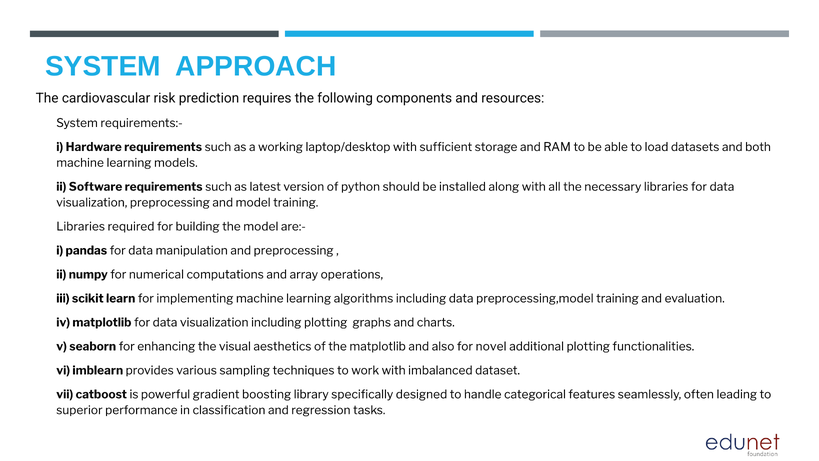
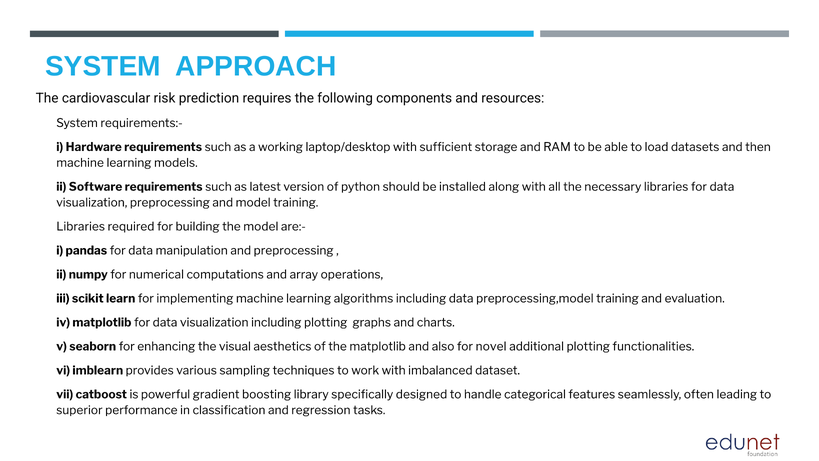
both: both -> then (758, 147)
